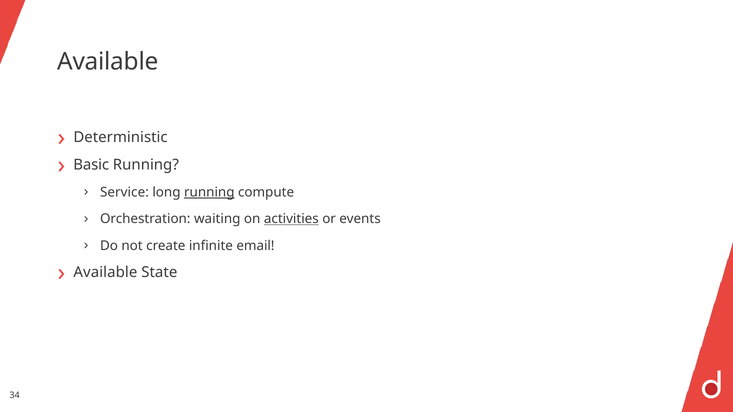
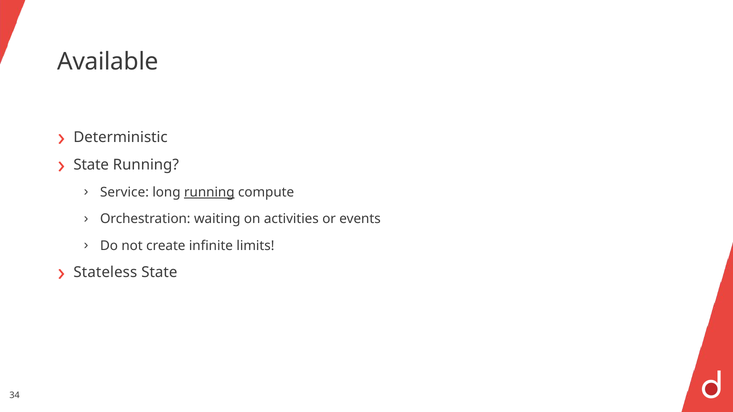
Basic: Basic -> State (91, 165)
activities underline: present -> none (291, 219)
email: email -> limits (255, 246)
Available: Available -> Stateless (105, 272)
